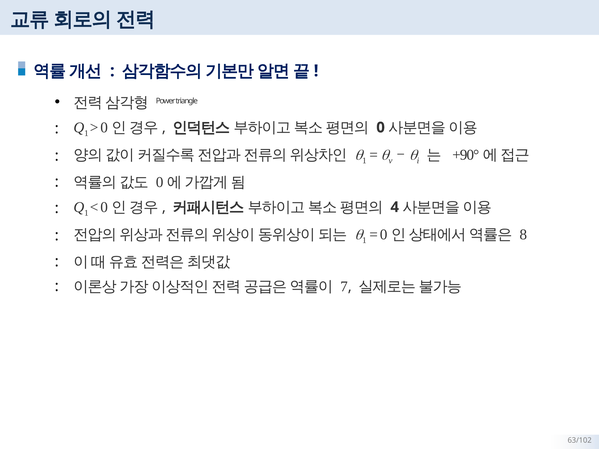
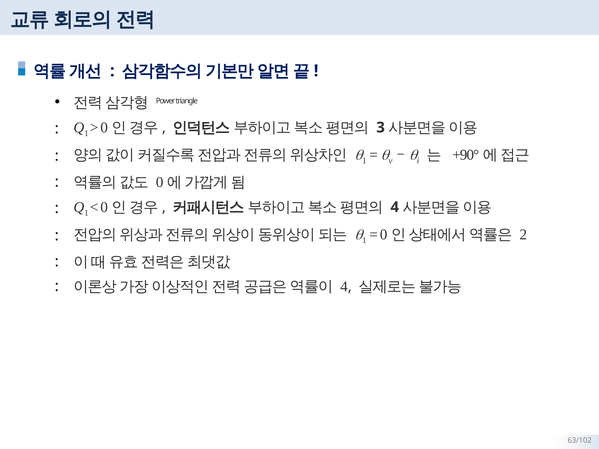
0: 0 -> 3 (381, 128)
8: 8 -> 2 (523, 235)
7: 7 -> 4 (344, 287)
